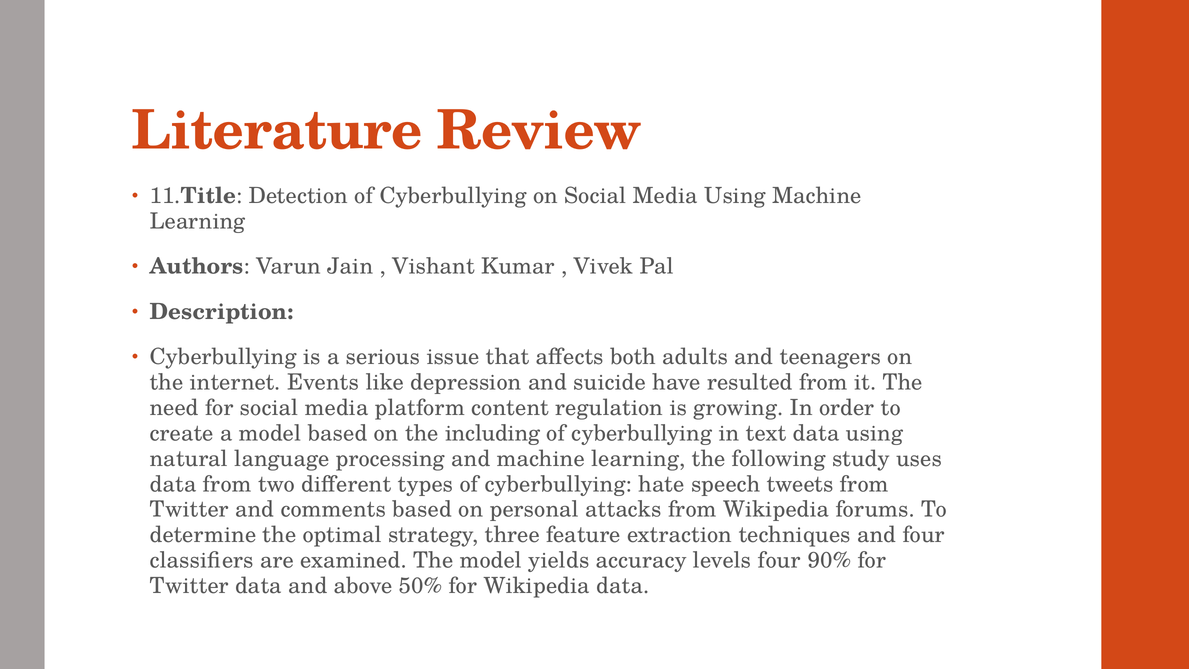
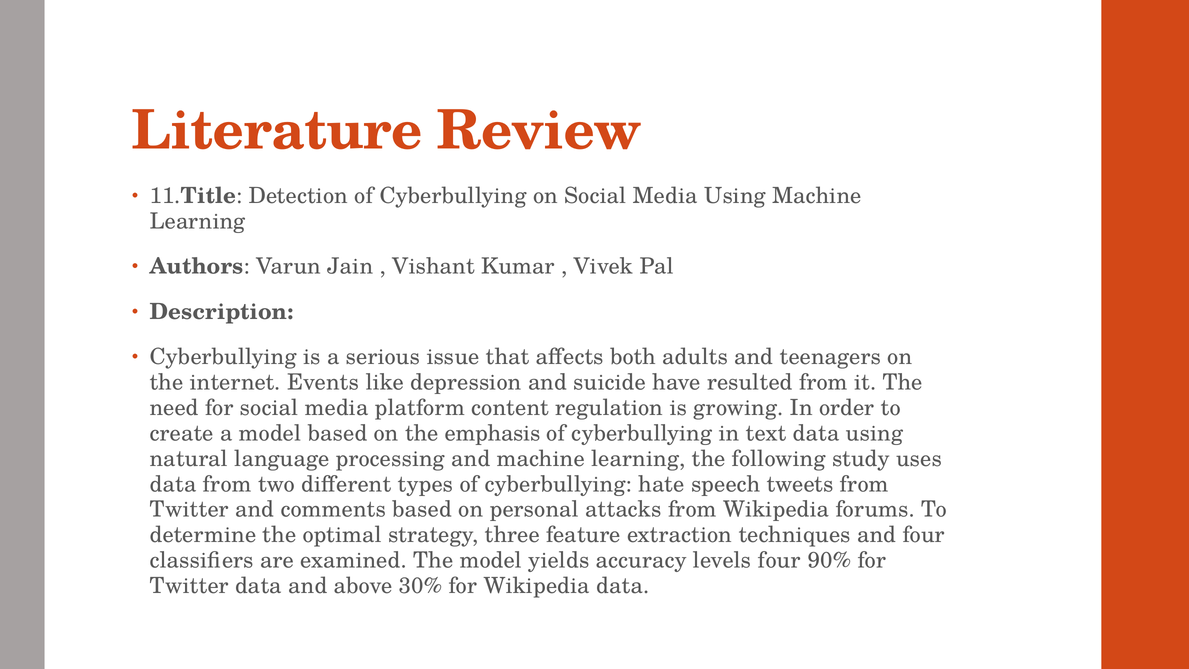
including: including -> emphasis (493, 433)
50%: 50% -> 30% (421, 586)
